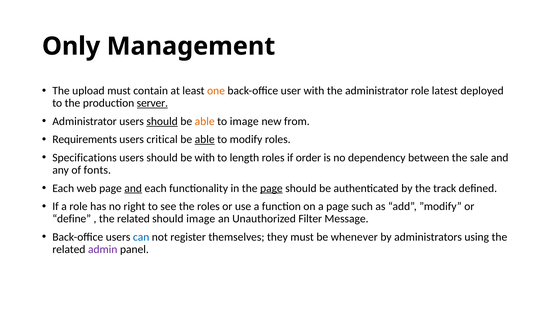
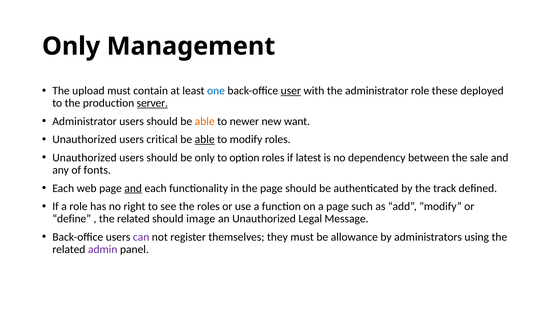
one colour: orange -> blue (216, 91)
user underline: none -> present (291, 91)
latest: latest -> these (445, 91)
should underline: present -> none (162, 121)
to image: image -> newer (244, 121)
from: from -> want (297, 121)
Requirements: Requirements -> Unauthorized (85, 139)
Specifications: Specifications -> Unauthorized (85, 158)
be with: with -> only (205, 158)
length: length -> option (244, 158)
order: order -> latest (308, 158)
page underline: present -> none (271, 188)
Filter: Filter -> Legal (310, 219)
can colour: blue -> purple (141, 237)
whenever: whenever -> allowance (354, 237)
